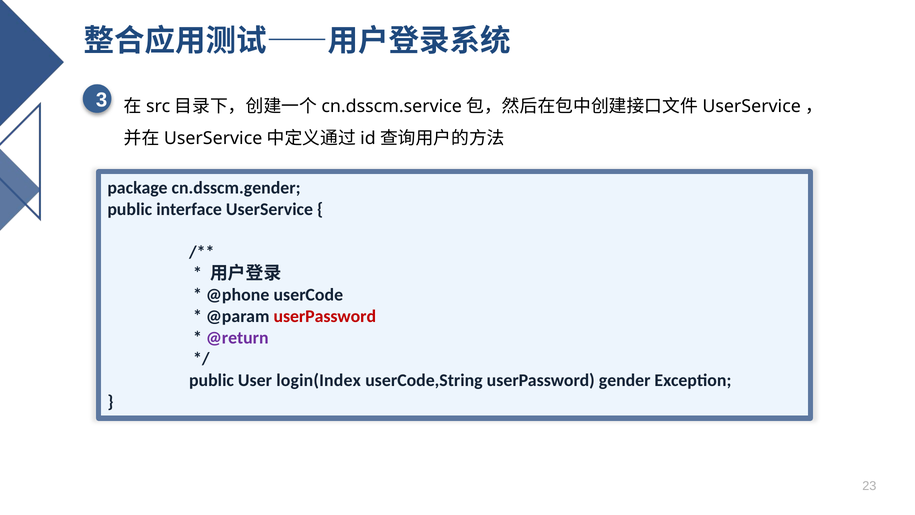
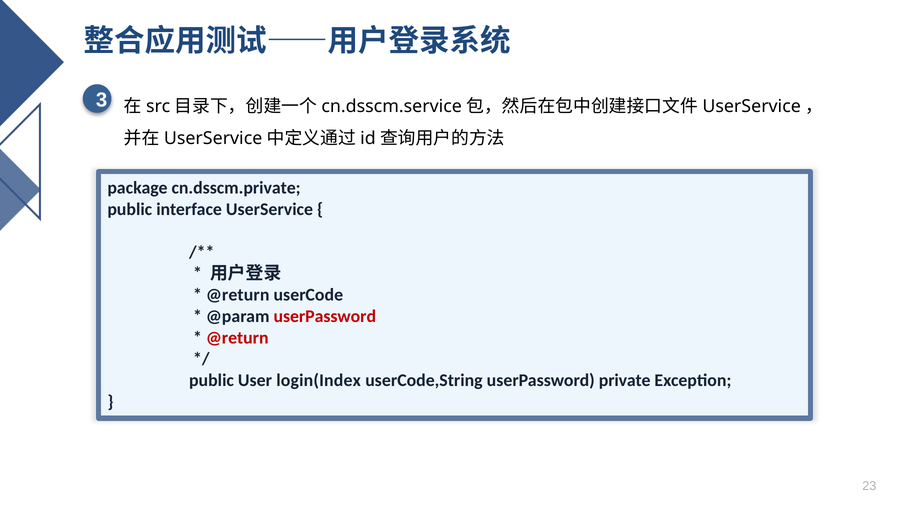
cn.dsscm.gender: cn.dsscm.gender -> cn.dsscm.private (236, 188)
@phone: @phone -> @return (238, 295)
@return colour: purple -> red (237, 338)
gender: gender -> private (625, 380)
